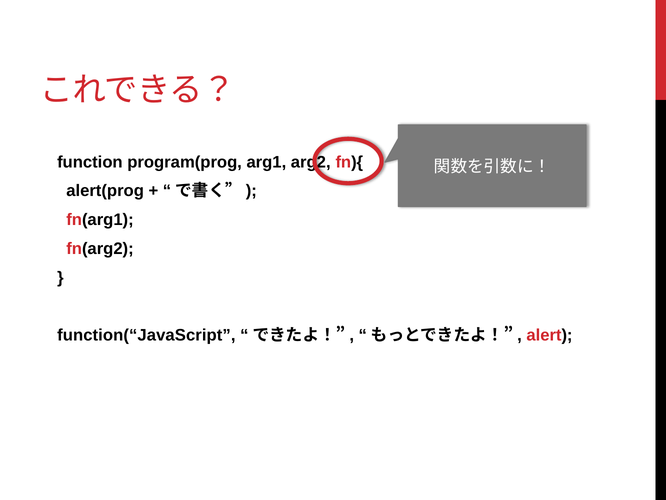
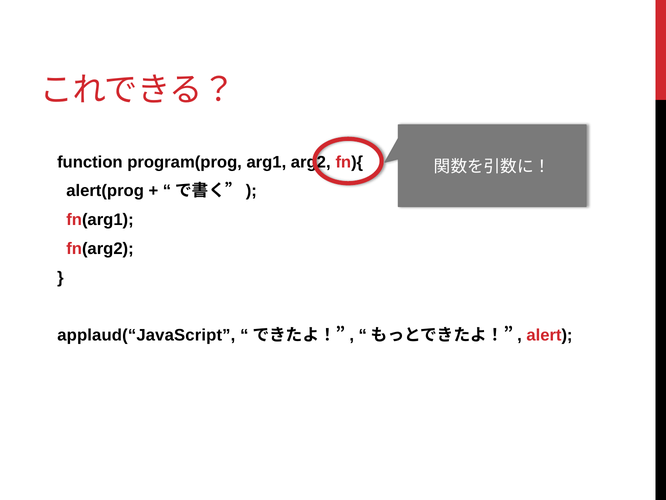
function(“JavaScript: function(“JavaScript -> applaud(“JavaScript (146, 335)
